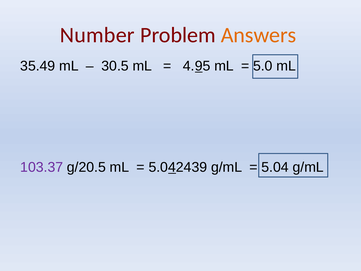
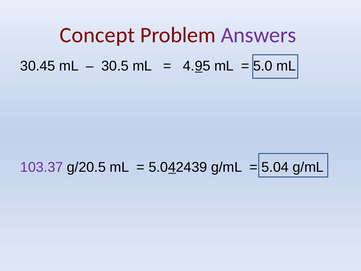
Number: Number -> Concept (97, 35)
Answers colour: orange -> purple (259, 35)
35.49: 35.49 -> 30.45 (38, 66)
